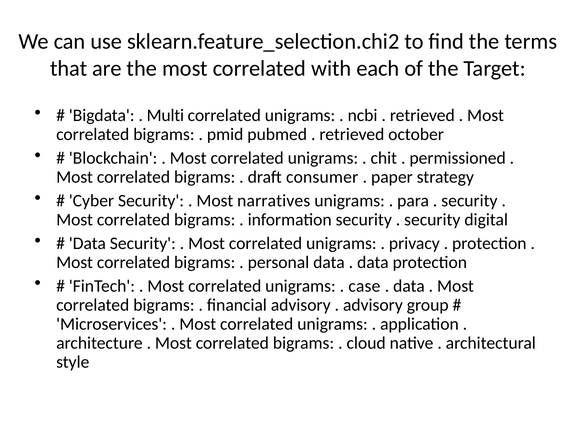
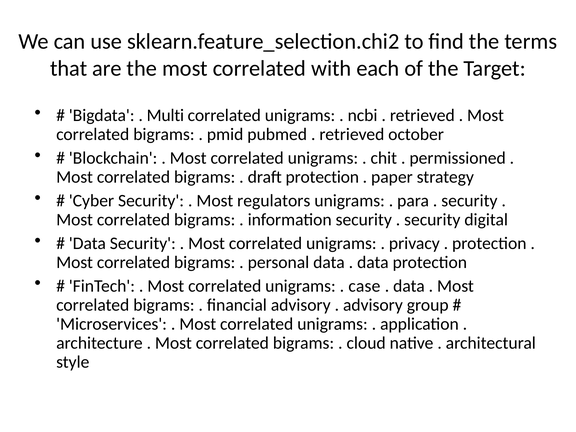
draft consumer: consumer -> protection (322, 177)
narratives: narratives -> regulators (274, 201)
